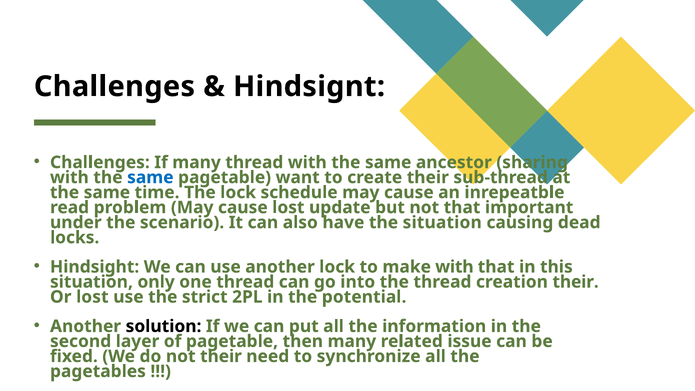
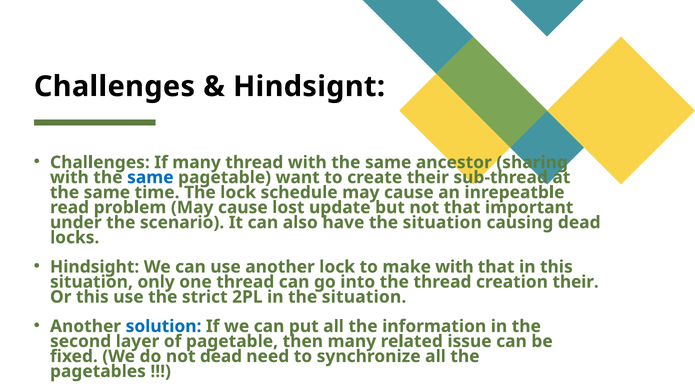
Or lost: lost -> this (92, 297)
in the potential: potential -> situation (364, 297)
solution colour: black -> blue (164, 326)
not their: their -> dead (221, 356)
